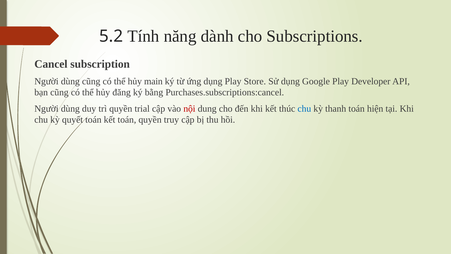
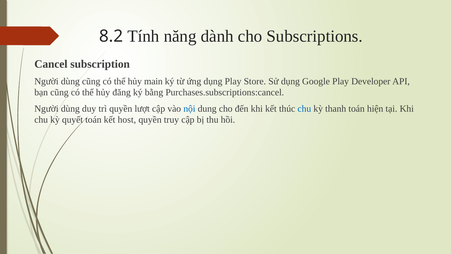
5.2: 5.2 -> 8.2 (111, 36)
trial: trial -> lượt (142, 108)
nội colour: red -> blue (189, 108)
kết toán: toán -> host (127, 120)
